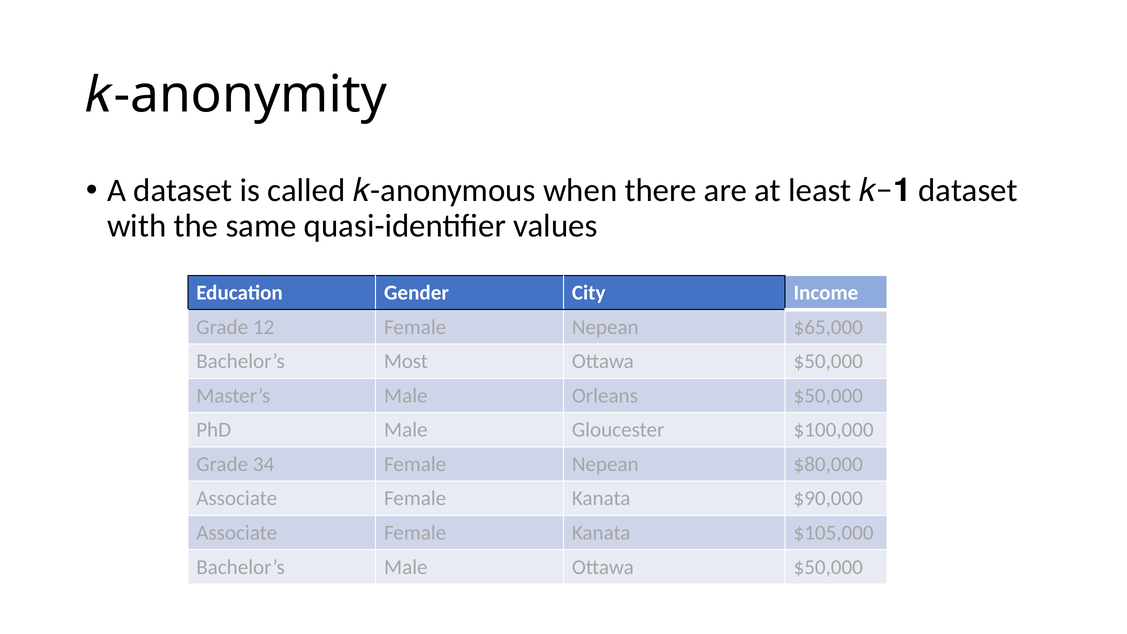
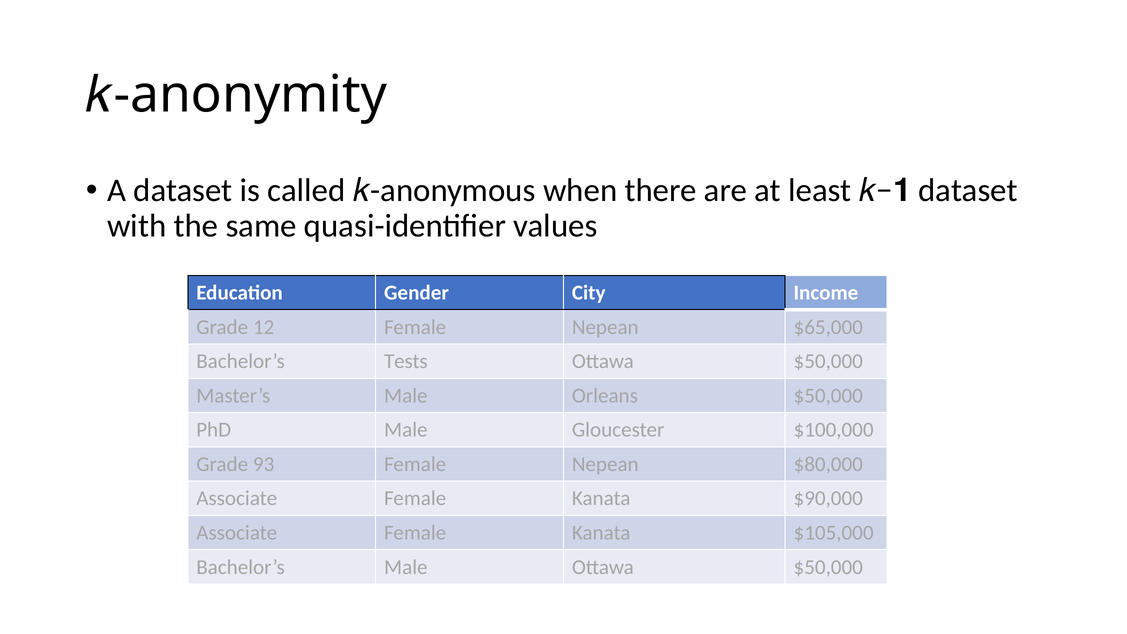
Most: Most -> Tests (406, 361)
34: 34 -> 93 (264, 464)
